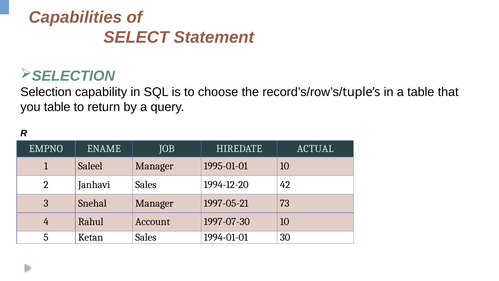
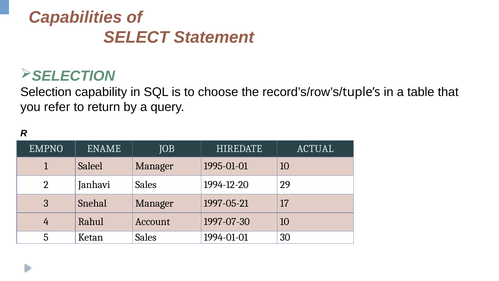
you table: table -> refer (57, 107)
42: 42 -> 29 (285, 185)
73: 73 -> 17 (285, 203)
